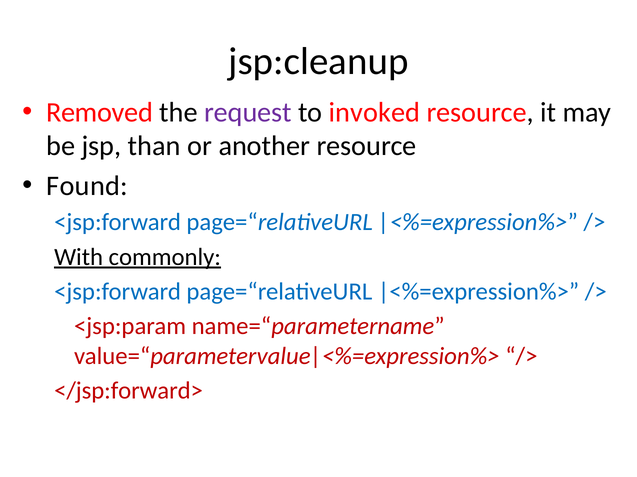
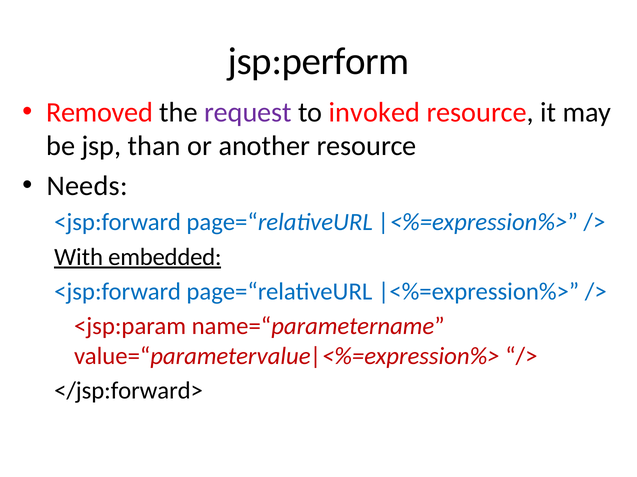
jsp:cleanup: jsp:cleanup -> jsp:perform (319, 62)
Found: Found -> Needs (87, 186)
commonly: commonly -> embedded (165, 257)
</jsp:forward> colour: red -> black (129, 391)
